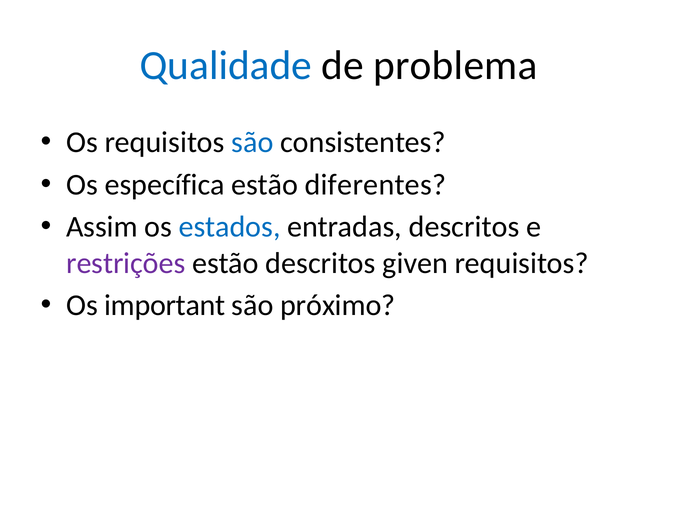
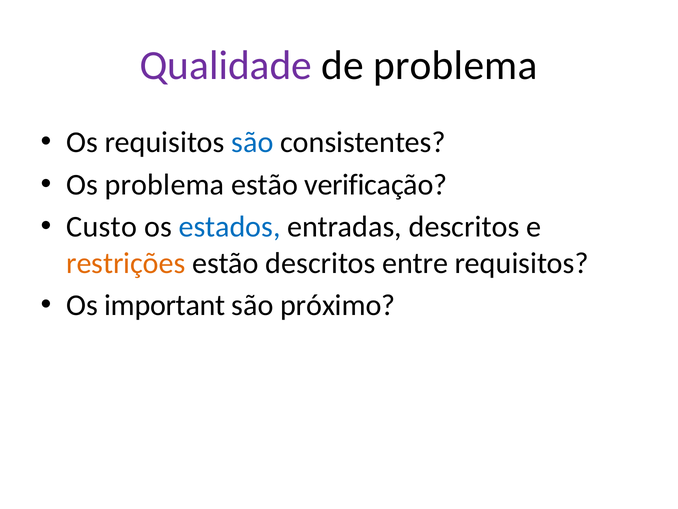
Qualidade colour: blue -> purple (226, 66)
Os específica: específica -> problema (165, 184)
diferentes: diferentes -> verificação (376, 184)
Assim: Assim -> Custo (102, 227)
restrições colour: purple -> orange (126, 263)
given: given -> entre (415, 263)
